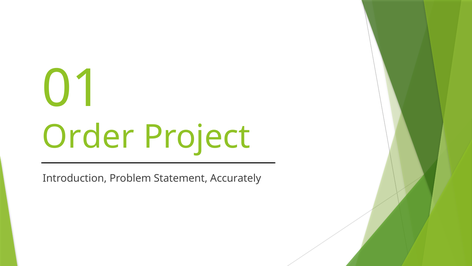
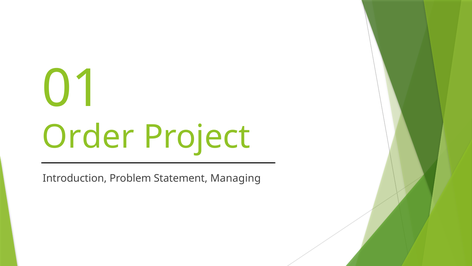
Accurately: Accurately -> Managing (236, 178)
